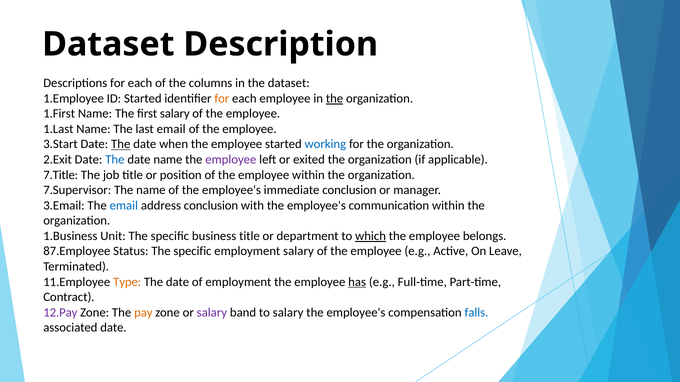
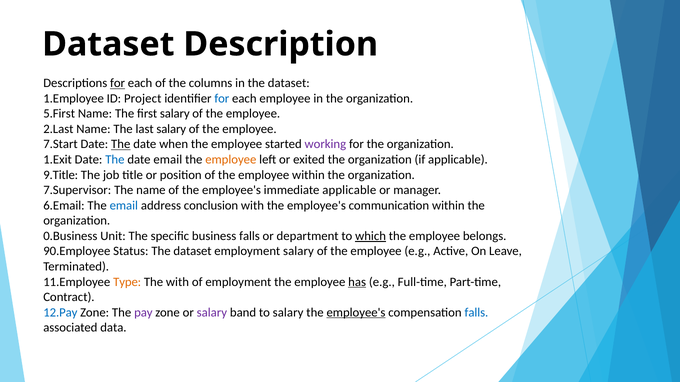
for underline: none -> present (118, 83)
ID Started: Started -> Project (143, 99)
for colour: orange -> blue (222, 99)
the underline: present -> none (335, 99)
1.First: 1.First -> 5.First (59, 114)
1.Last: 1.Last -> 2.Last (58, 129)
last email: email -> salary (171, 129)
3.Start: 3.Start -> 7.Start (60, 144)
working colour: blue -> purple (325, 144)
2.Exit: 2.Exit -> 1.Exit (58, 160)
date name: name -> email (168, 160)
employee colour: purple -> orange (231, 160)
7.Title: 7.Title -> 9.Title (61, 175)
immediate conclusion: conclusion -> applicable (349, 190)
3.Email: 3.Email -> 6.Email (64, 206)
1.Business: 1.Business -> 0.Business (70, 236)
business title: title -> falls (249, 236)
87.Employee: 87.Employee -> 90.Employee (77, 252)
Status The specific: specific -> dataset (193, 252)
date: date -> with (177, 282)
12.Pay colour: purple -> blue (60, 313)
pay colour: orange -> purple (143, 313)
employee's underline: none -> present (356, 313)
associated date: date -> data (113, 328)
